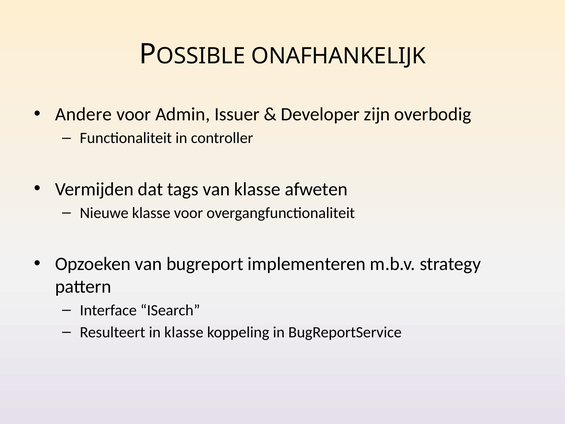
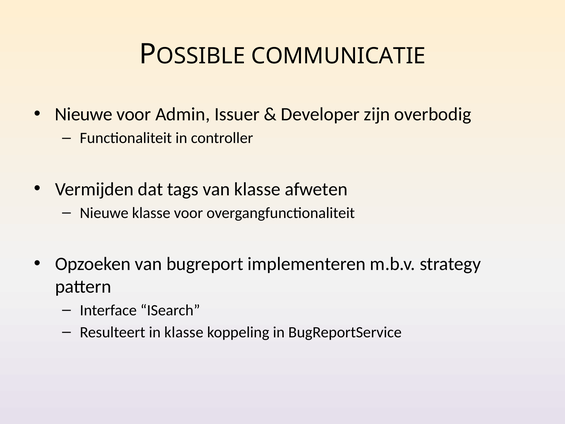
ONAFHANKELIJK: ONAFHANKELIJK -> COMMUNICATIE (339, 56)
Andere: Andere -> Nieuwe (84, 114)
